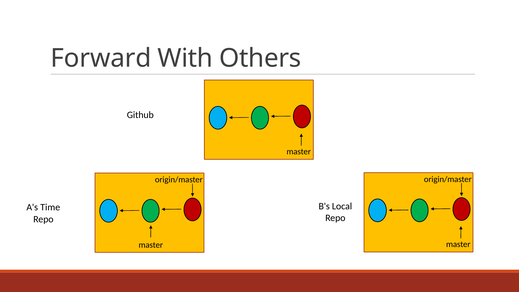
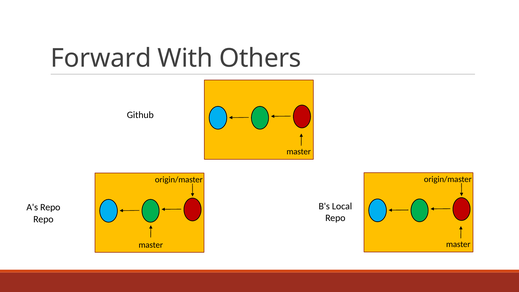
A's Time: Time -> Repo (50, 207)
